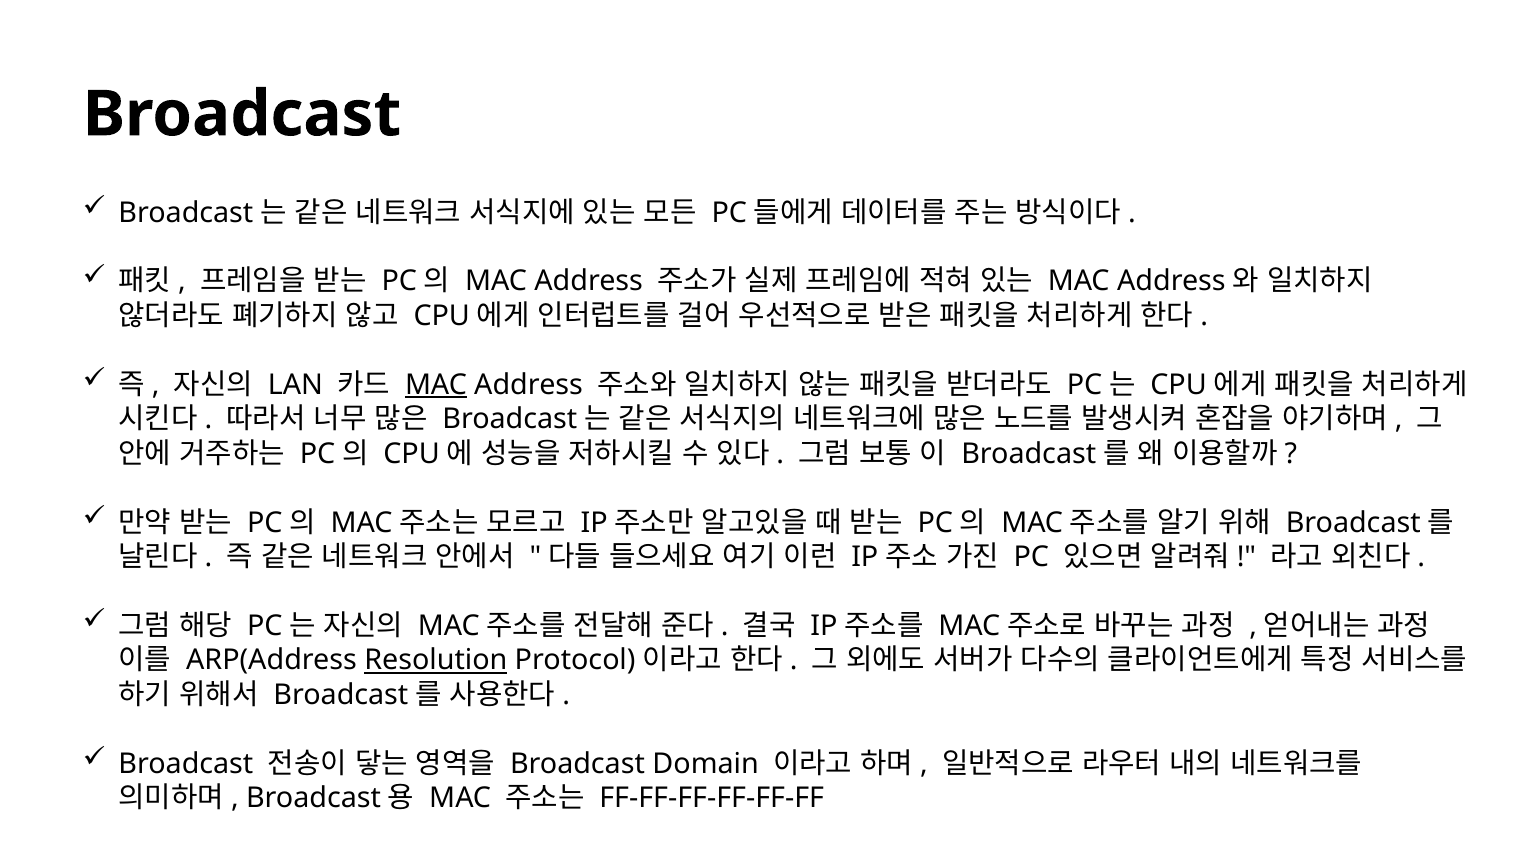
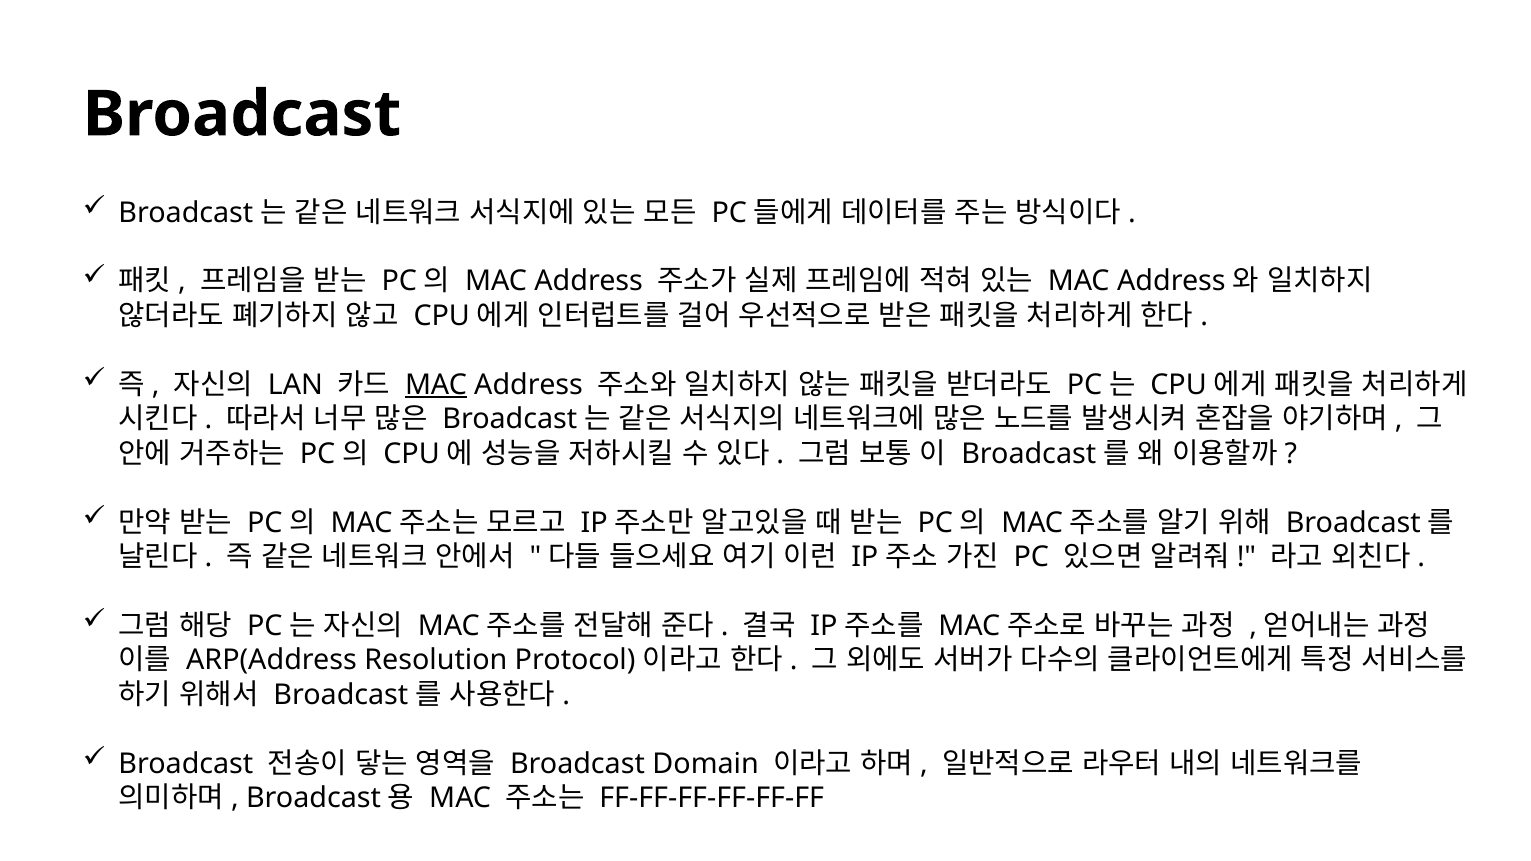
Resolution underline: present -> none (436, 660)
